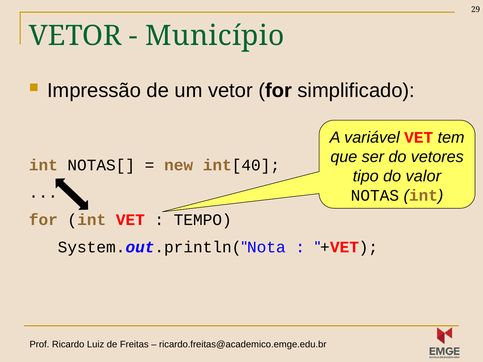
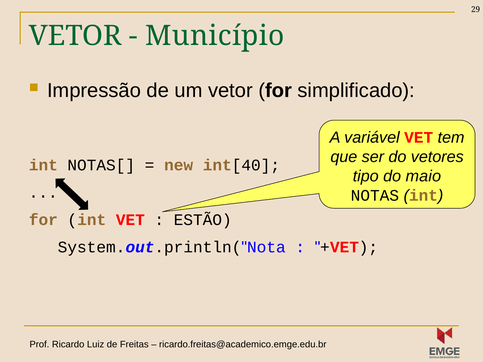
valor: valor -> maio (423, 176)
TEMPO: TEMPO -> ESTÃO (203, 220)
